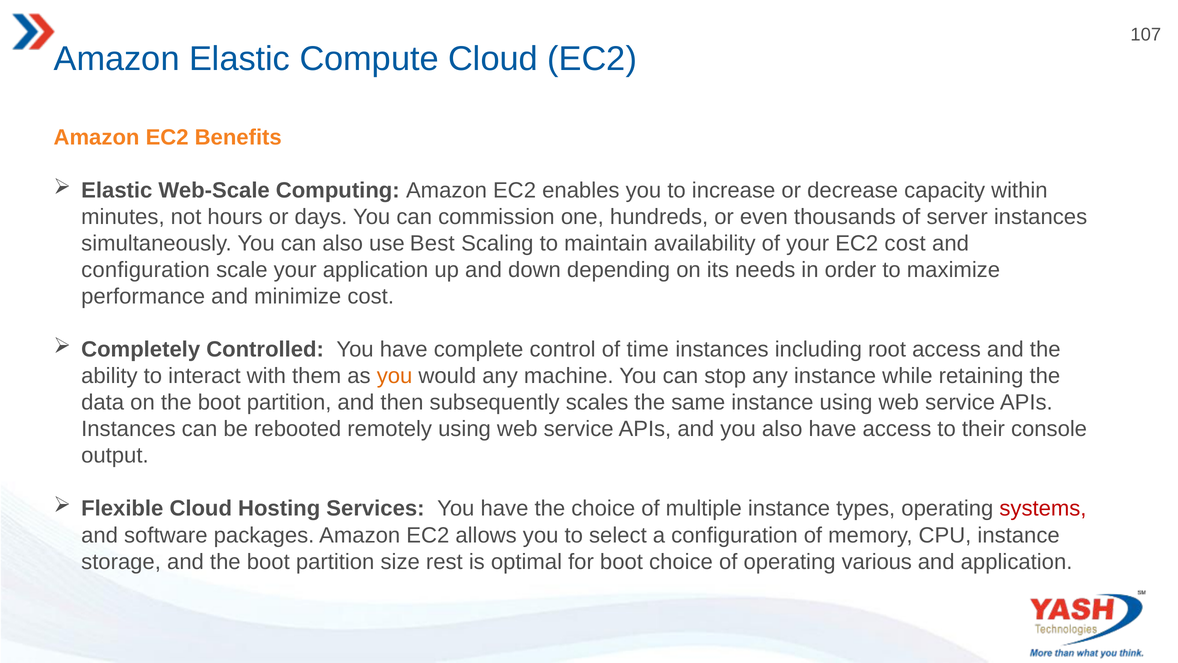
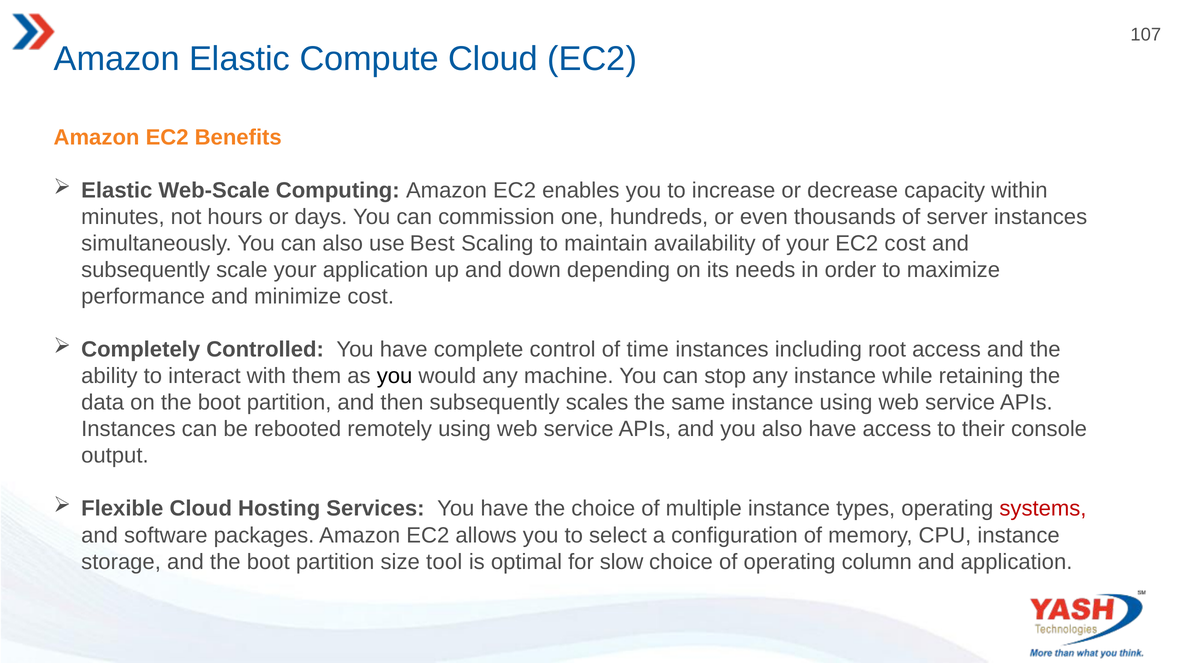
configuration: configuration -> subsequently (146, 270)
you colour: orange -> black (395, 376)
rest: rest -> tool (444, 562)
for boot: boot -> slow (622, 562)
various: various -> column (877, 562)
